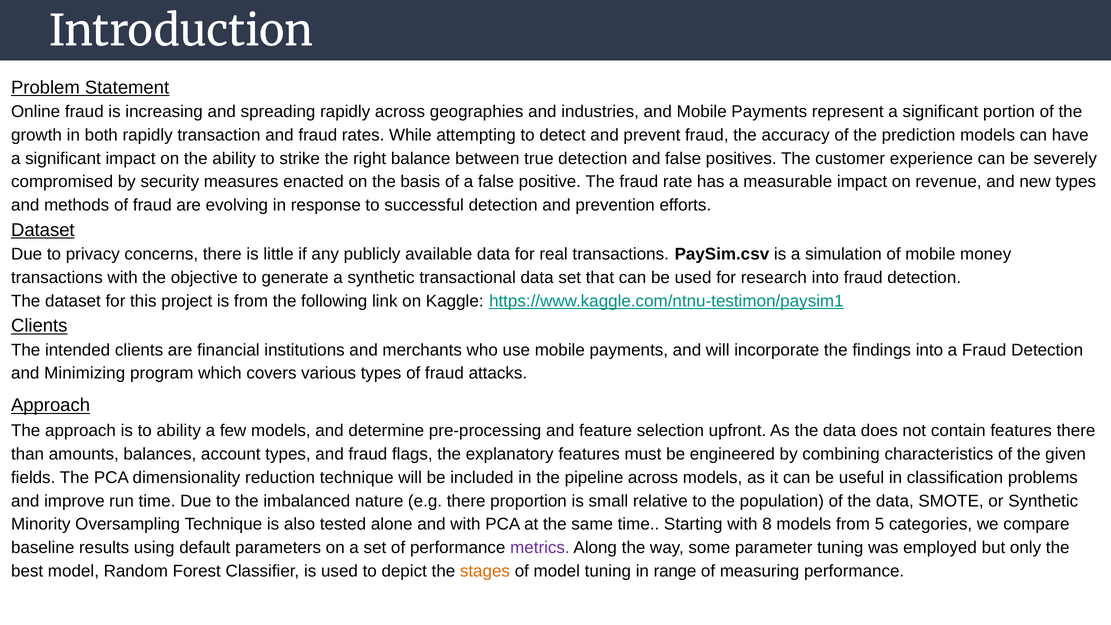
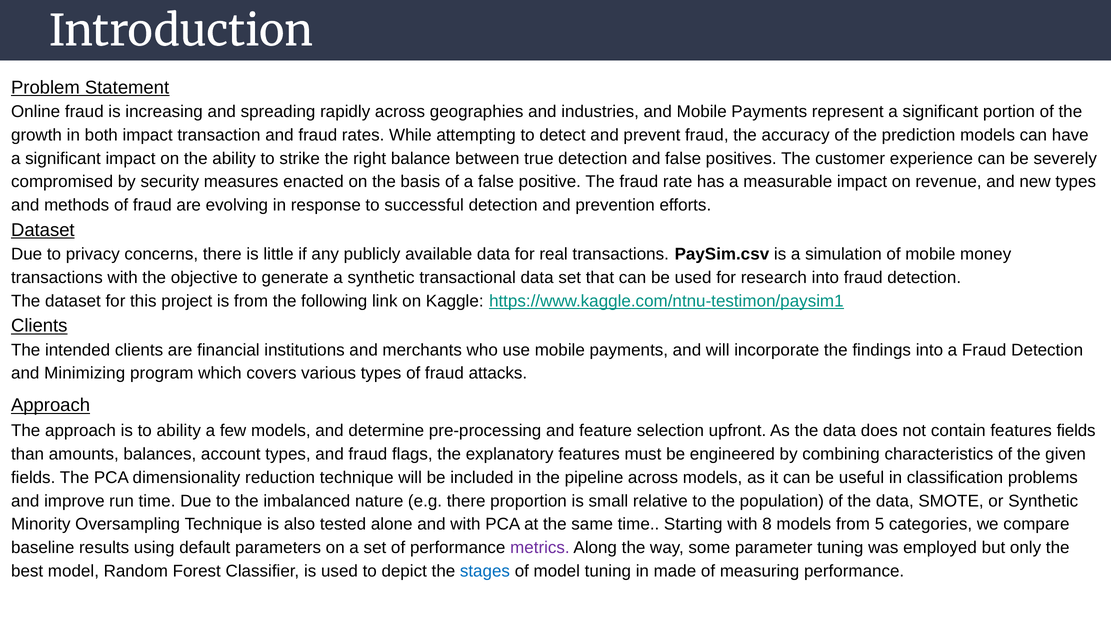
both rapidly: rapidly -> impact (148, 135)
features there: there -> fields (1076, 431)
stages colour: orange -> blue (485, 571)
range: range -> made (675, 571)
